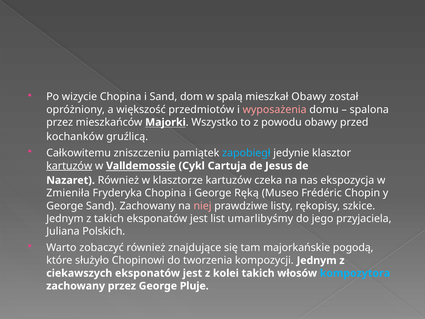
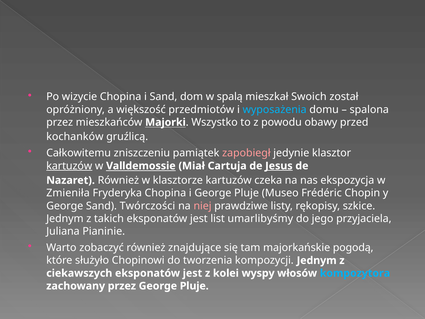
mieszkał Obawy: Obawy -> Swoich (309, 97)
wyposażenia colour: pink -> light blue (275, 109)
zapobiegł colour: light blue -> pink (246, 153)
Cykl: Cykl -> Miał (192, 166)
Jesus underline: none -> present (279, 166)
i George Ręką: Ręką -> Pluje (247, 193)
Sand Zachowany: Zachowany -> Twórczości (147, 206)
Polskich: Polskich -> Pianinie (104, 231)
kolei takich: takich -> wyspy (258, 273)
